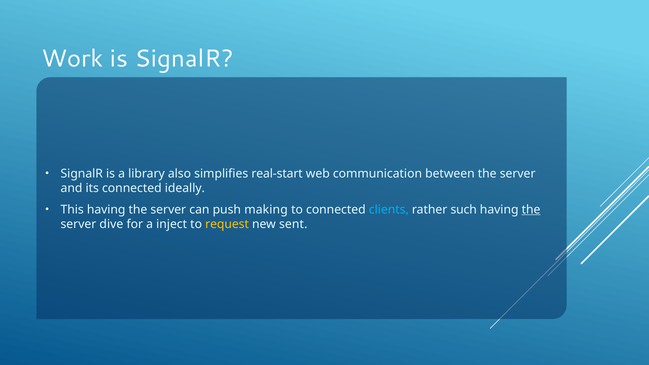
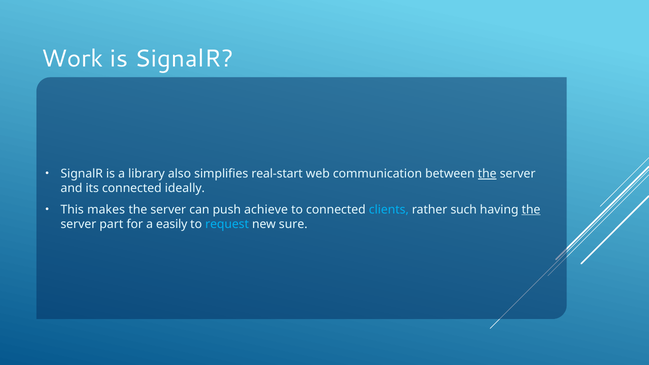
the underline: none -> present (487, 174)
This having: having -> makes (106, 210)
making: making -> achieve (266, 210)
dive: dive -> part (111, 224)
inject: inject -> easily (172, 224)
request colour: yellow -> light blue (227, 224)
sent: sent -> sure (293, 224)
